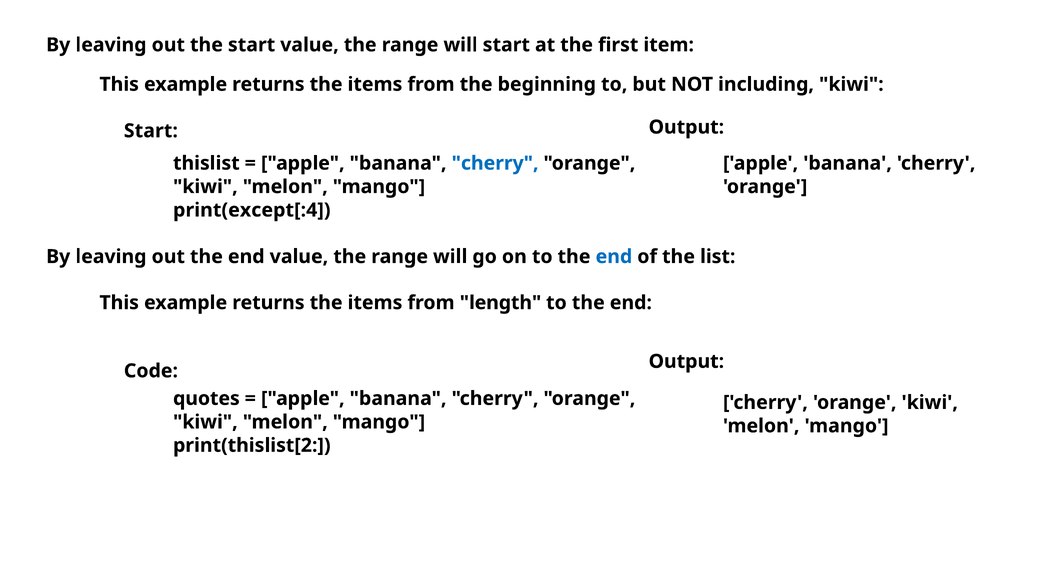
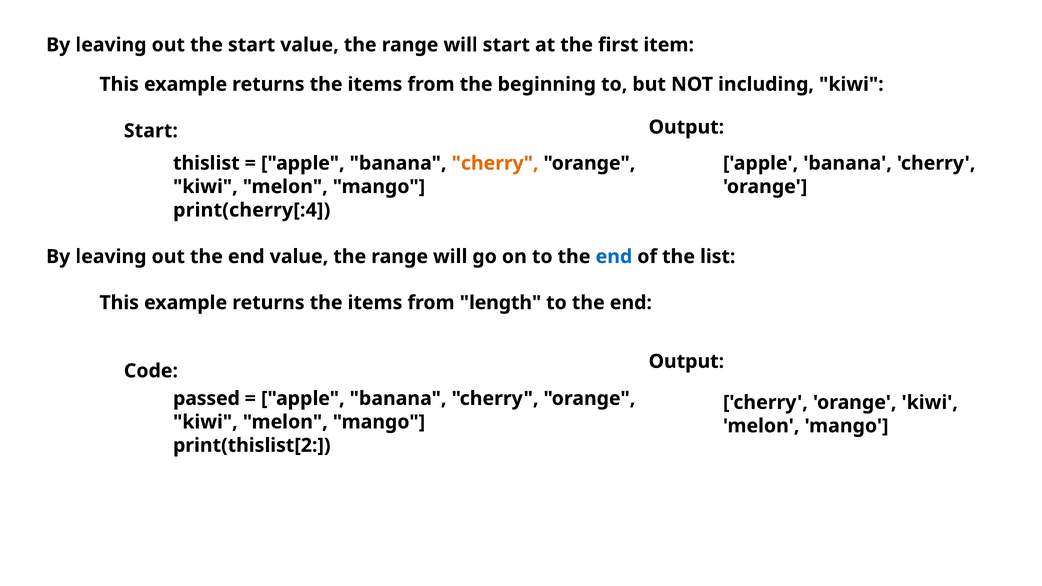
cherry colour: blue -> orange (495, 163)
print(except[:4: print(except[:4 -> print(cherry[:4 (252, 210)
quotes: quotes -> passed (206, 399)
